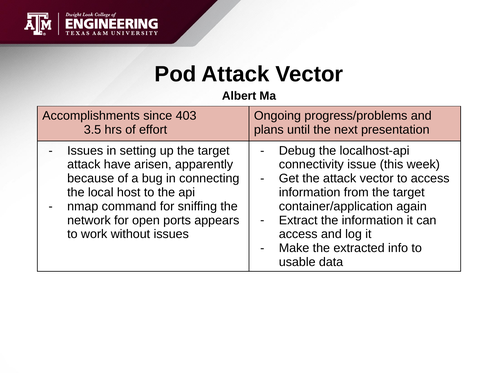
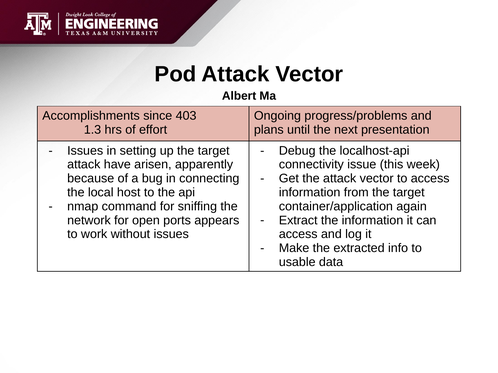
3.5: 3.5 -> 1.3 (92, 130)
